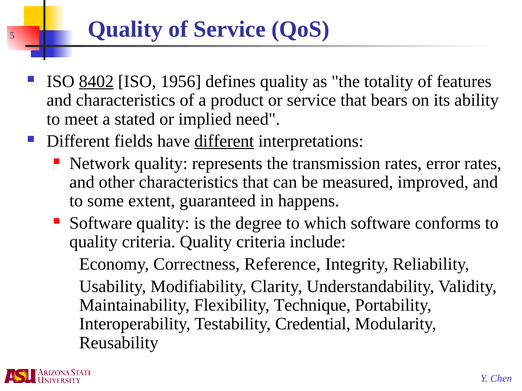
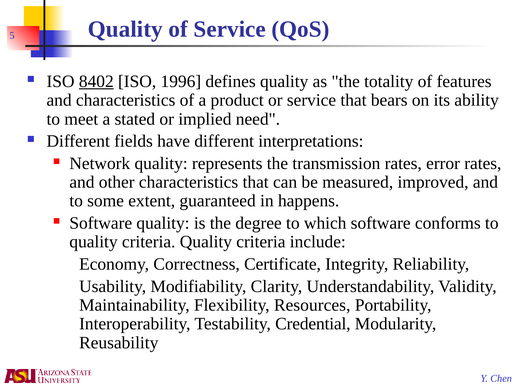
1956: 1956 -> 1996 (181, 82)
different underline: present -> none (224, 141)
Reference: Reference -> Certificate (283, 264)
Technique: Technique -> Resources (312, 306)
